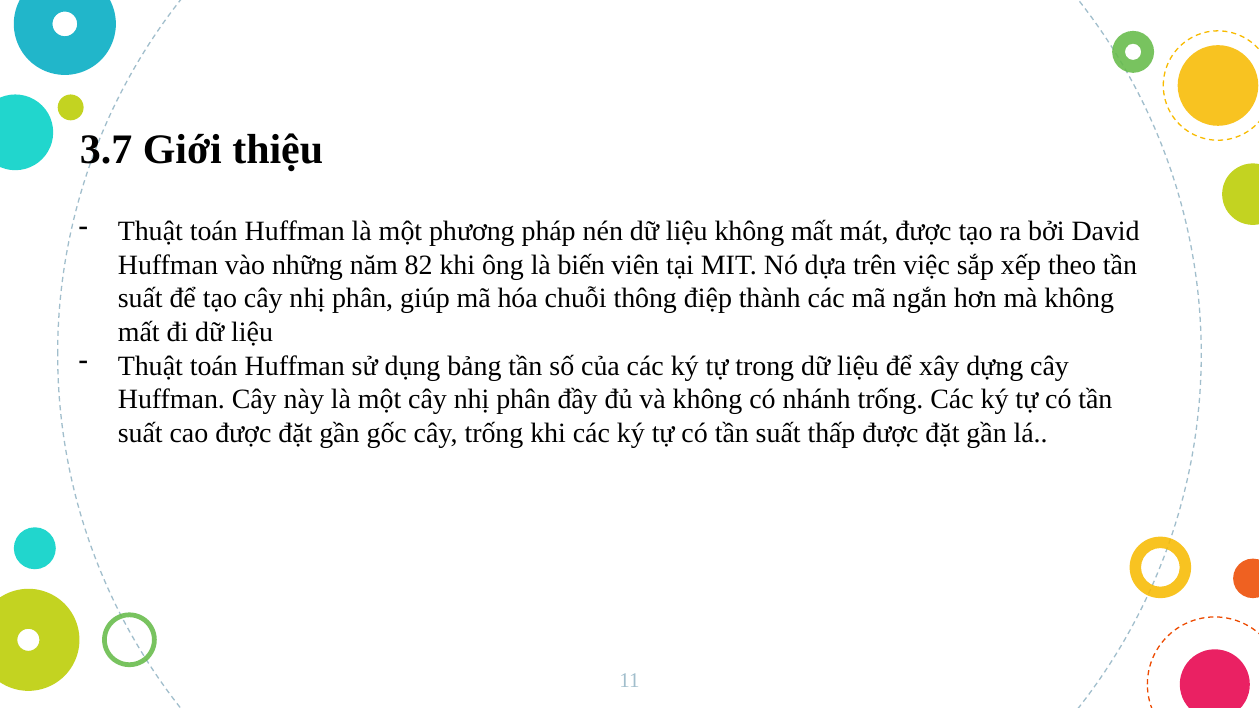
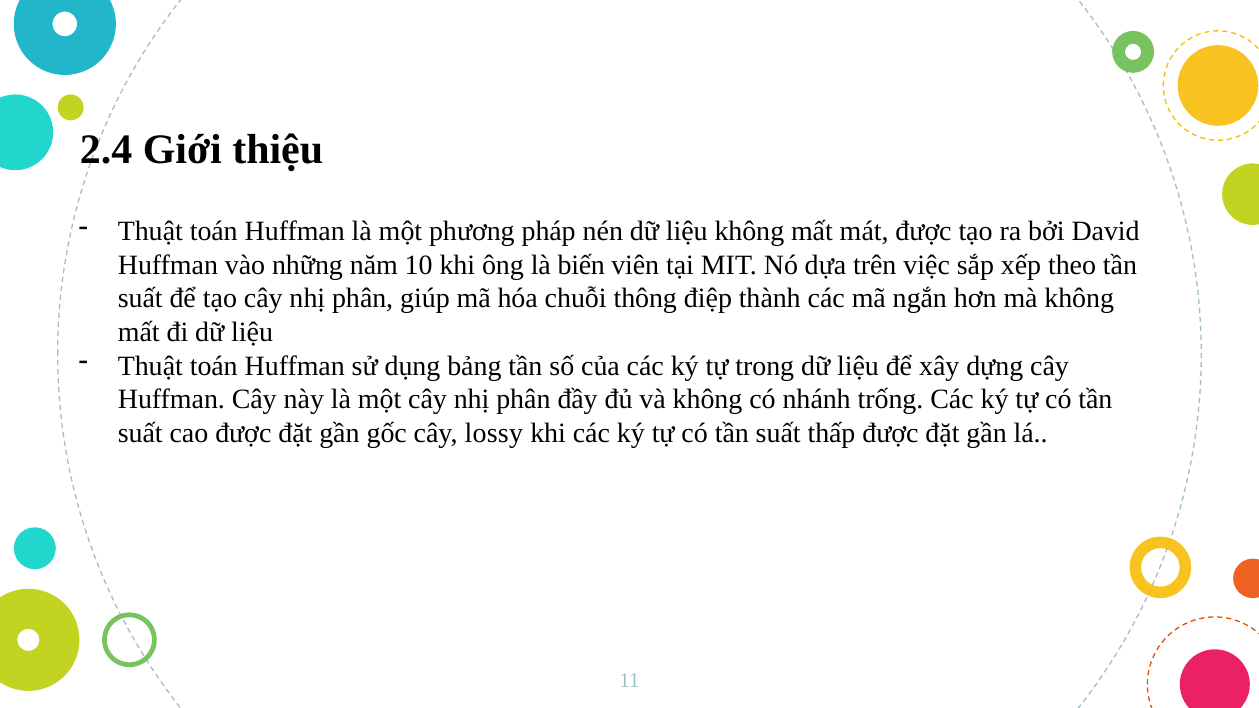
3.7: 3.7 -> 2.4 (106, 150)
82: 82 -> 10 (419, 265)
cây trống: trống -> lossy (494, 433)
